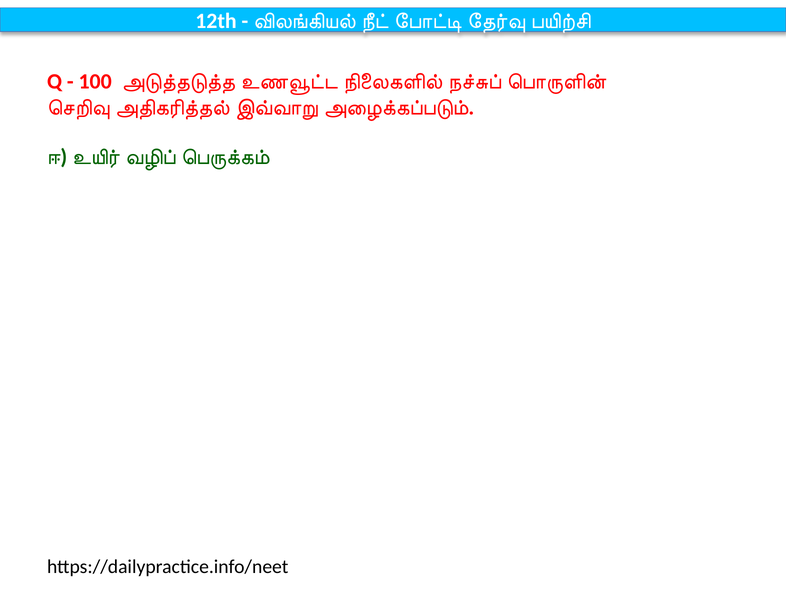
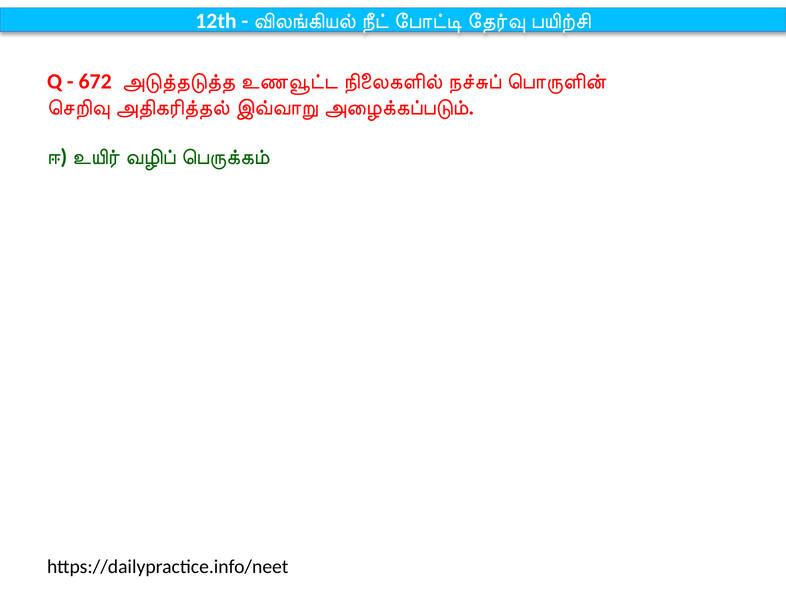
100: 100 -> 672 (95, 81)
